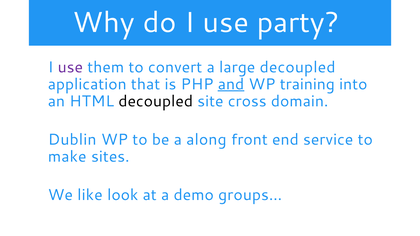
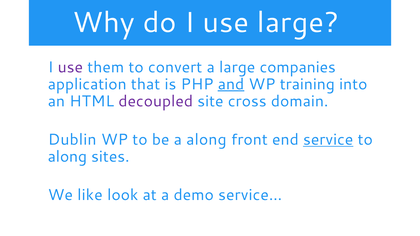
use party: party -> large (298, 23)
large decoupled: decoupled -> companies (298, 67)
decoupled colour: black -> purple (156, 101)
service underline: none -> present (328, 140)
make: make -> along (67, 157)
groups…: groups… -> service… (250, 195)
